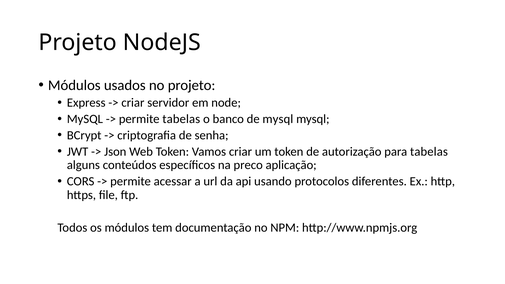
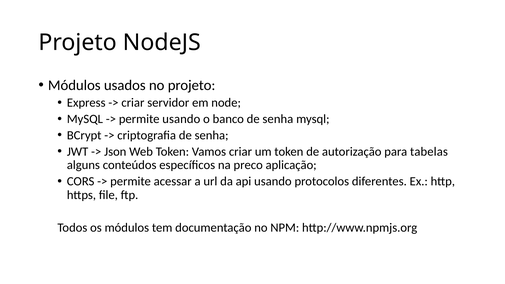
permite tabelas: tabelas -> usando (181, 119)
banco de mysql: mysql -> senha (278, 119)
